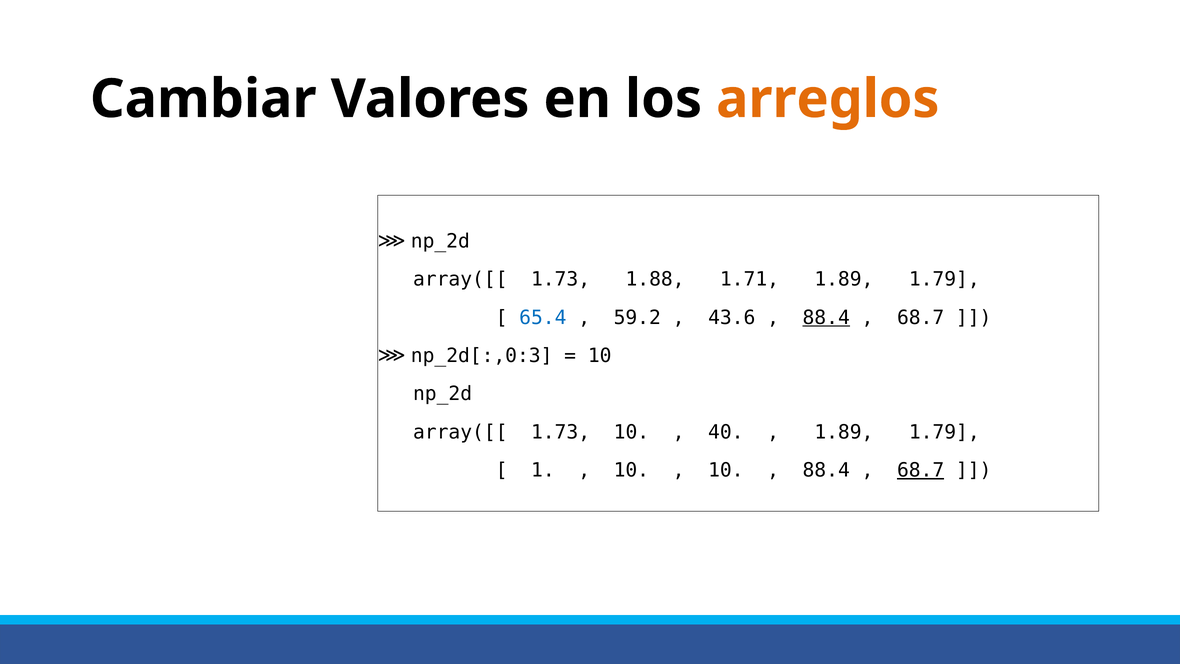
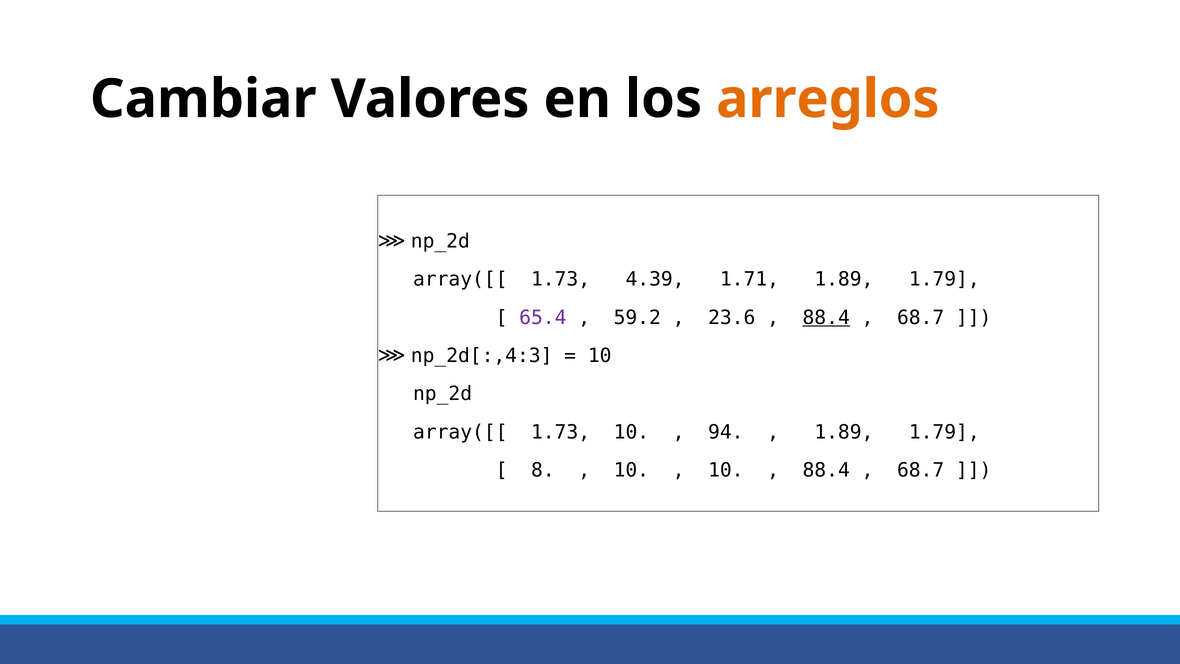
1.88: 1.88 -> 4.39 (655, 279)
65.4 colour: blue -> purple (543, 317)
43.6: 43.6 -> 23.6 (732, 317)
np_2d[:,0:3: np_2d[:,0:3 -> np_2d[:,4:3 (482, 356)
40: 40 -> 94 (726, 432)
1: 1 -> 8 (543, 470)
68.7 underline: present -> none (921, 470)
